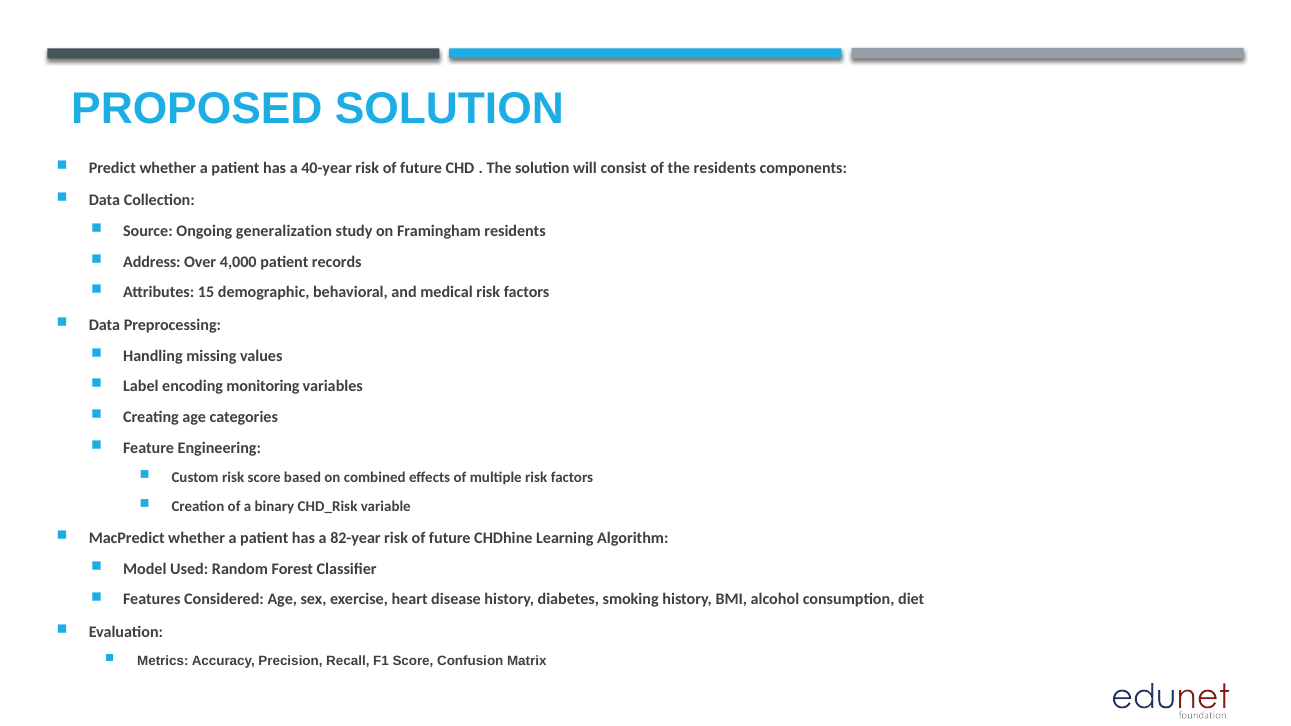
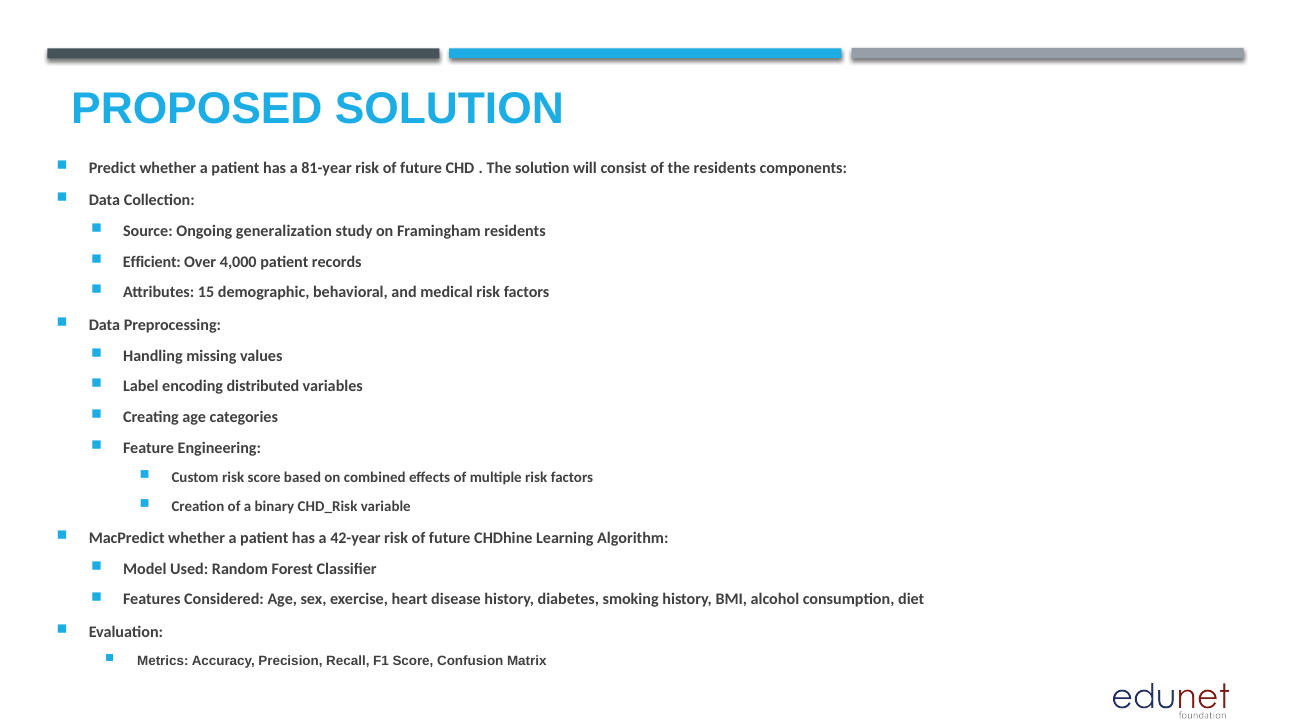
40-year: 40-year -> 81-year (327, 168)
Address: Address -> Efficient (152, 262)
monitoring: monitoring -> distributed (263, 387)
82-year: 82-year -> 42-year (355, 538)
